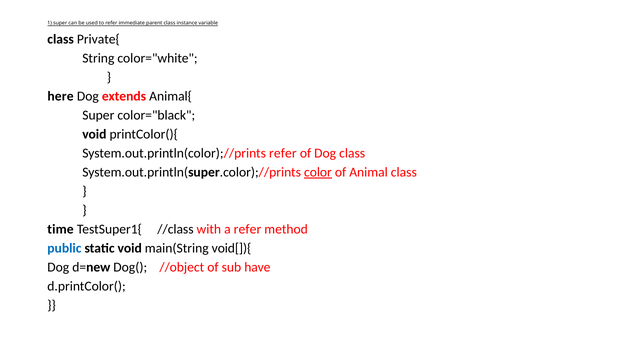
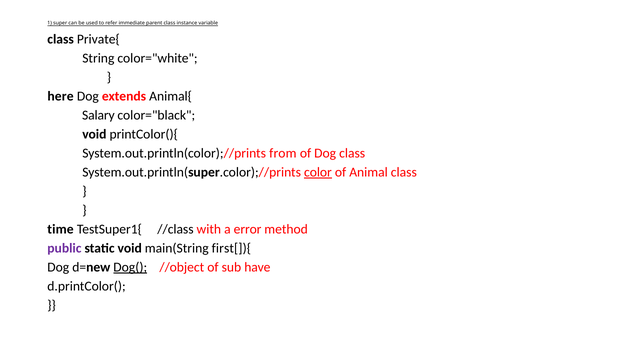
Super: Super -> Salary (98, 115)
System.out.println(color);//prints refer: refer -> from (283, 153)
a refer: refer -> error (248, 229)
public colour: blue -> purple (64, 248)
void[]){: void[]){ -> first[]){ (231, 248)
Dog( underline: none -> present (130, 267)
